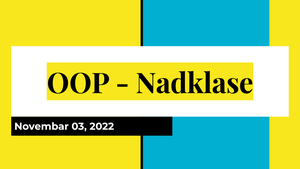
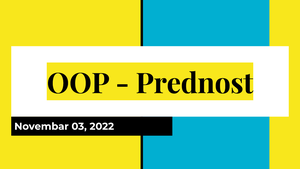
Nadklase: Nadklase -> Prednost (194, 84)
